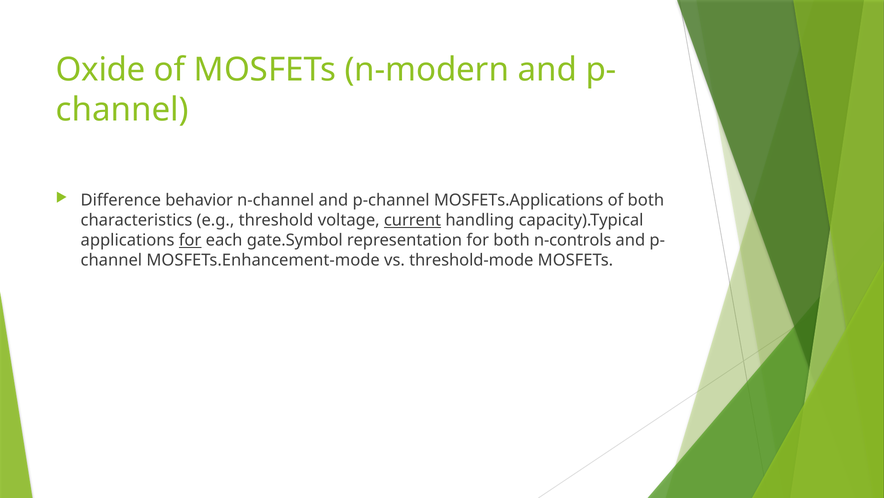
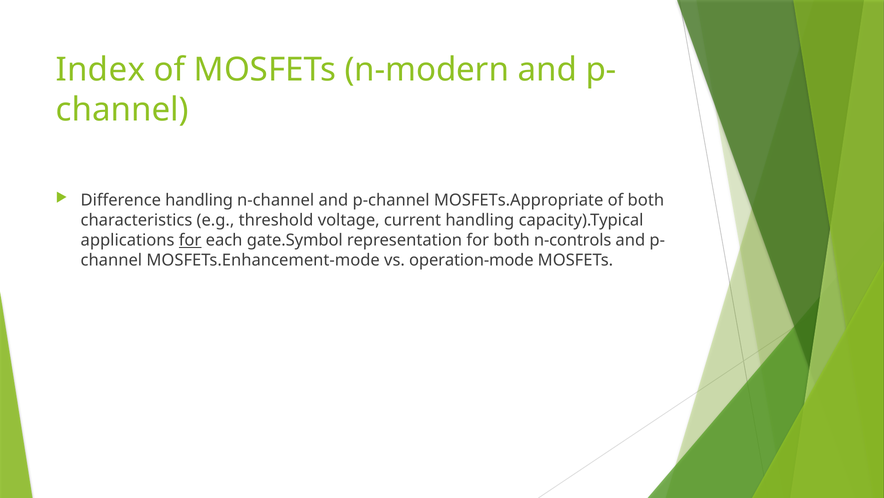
Oxide: Oxide -> Index (100, 70)
Difference behavior: behavior -> handling (199, 200)
MOSFETs.Applications: MOSFETs.Applications -> MOSFETs.Appropriate (519, 200)
current underline: present -> none (412, 220)
threshold-mode: threshold-mode -> operation-mode (471, 260)
